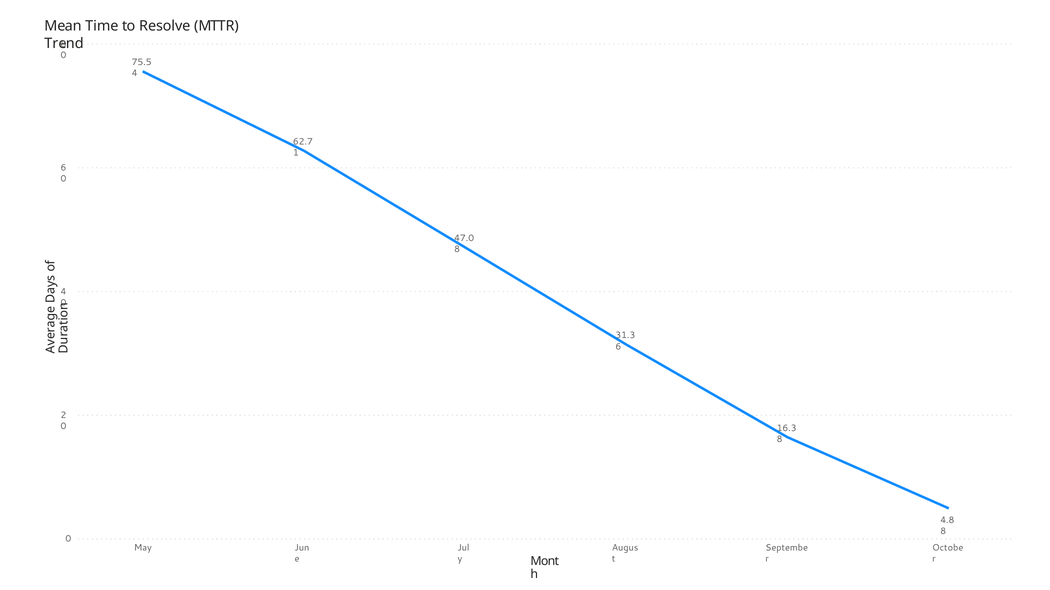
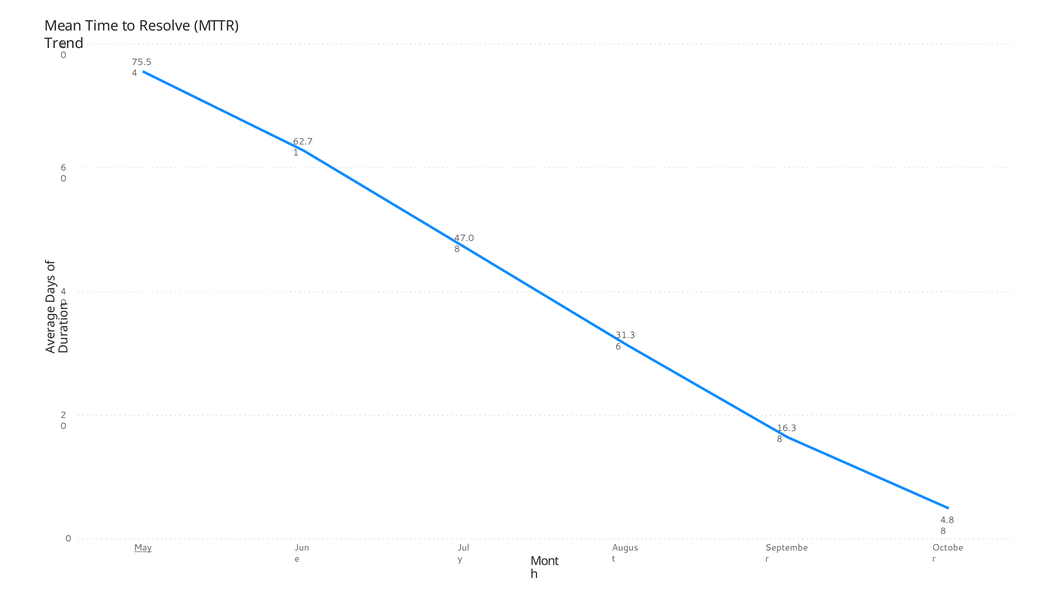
May underline: none -> present (143, 548)
